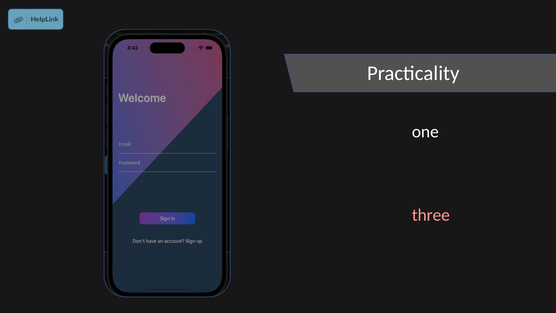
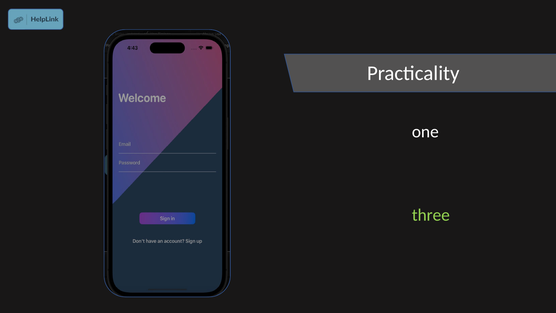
three colour: pink -> light green (431, 215)
